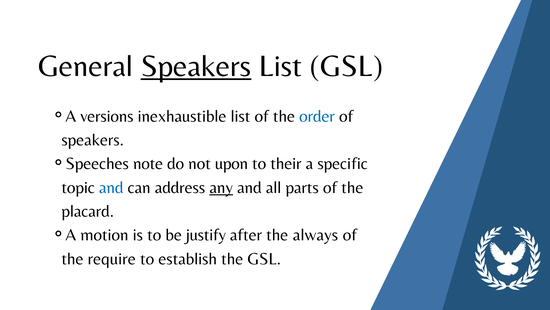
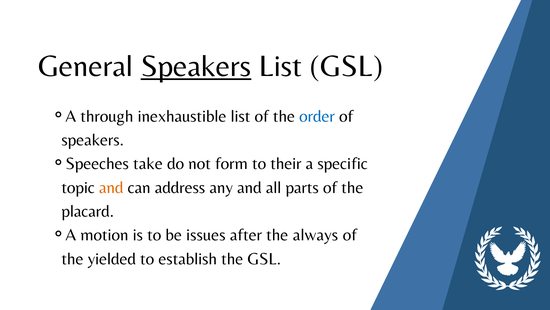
versions: versions -> through (107, 116)
note: note -> take (148, 163)
upon: upon -> form (231, 163)
and colour: blue -> orange (111, 187)
any underline: present -> none (221, 187)
justify: justify -> issues (206, 235)
require: require -> yielded (112, 258)
